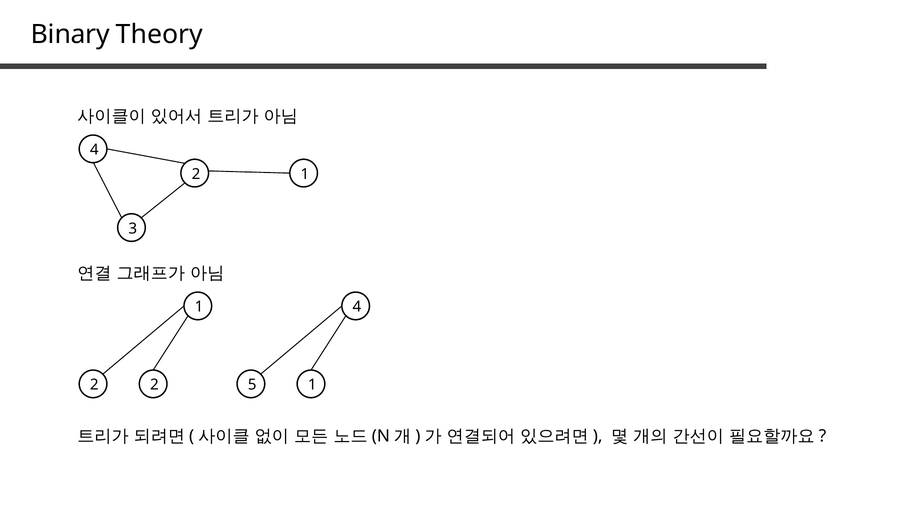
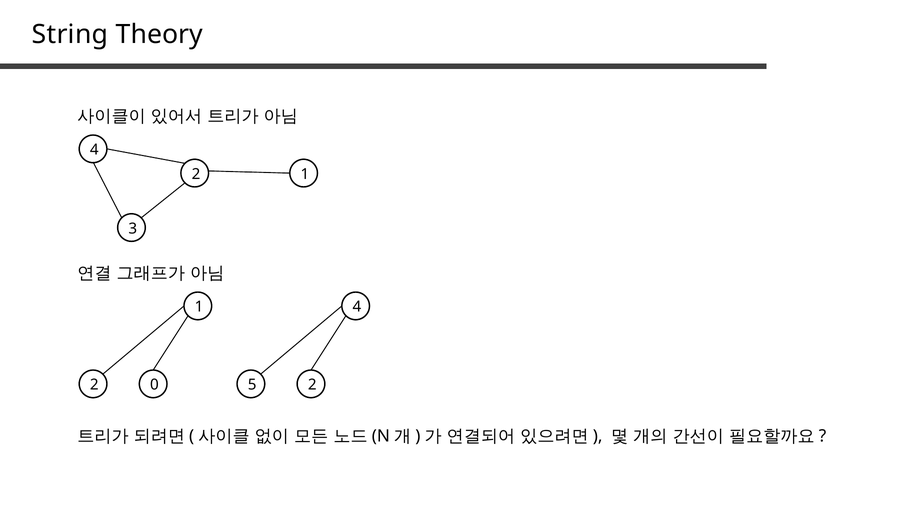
Binary: Binary -> String (70, 34)
2 2: 2 -> 0 (154, 385)
5 1: 1 -> 2 (312, 385)
